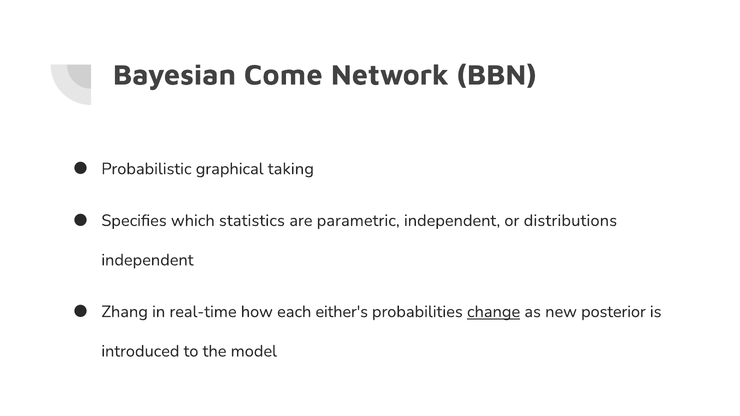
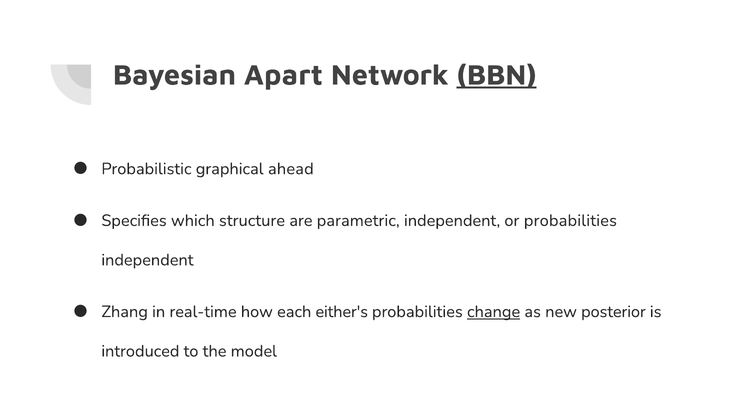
Come: Come -> Apart (283, 75)
BBN underline: none -> present (497, 75)
taking: taking -> ahead (291, 169)
statistics: statistics -> structure (252, 221)
or distributions: distributions -> probabilities (570, 221)
